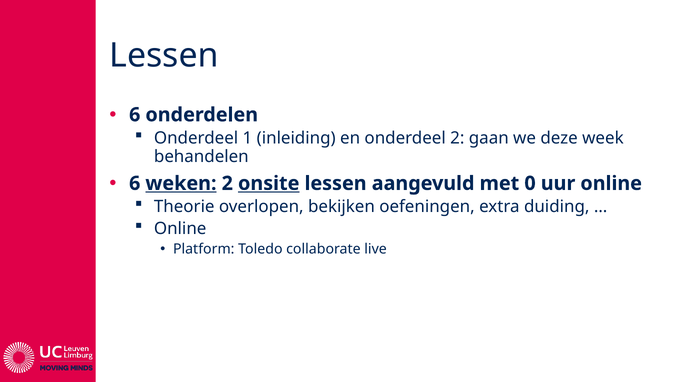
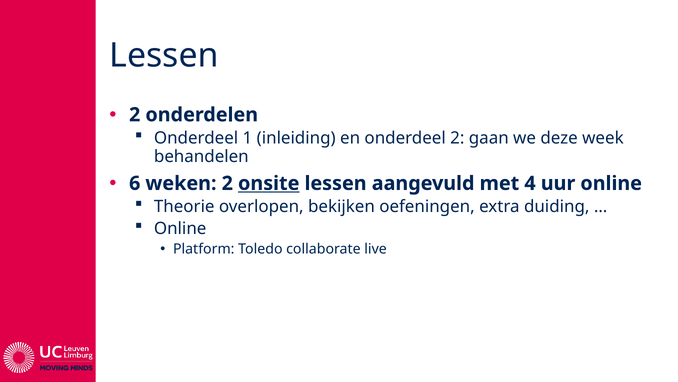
6: 6 -> 2 (135, 115)
weken underline: present -> none (181, 183)
0: 0 -> 4 (530, 183)
